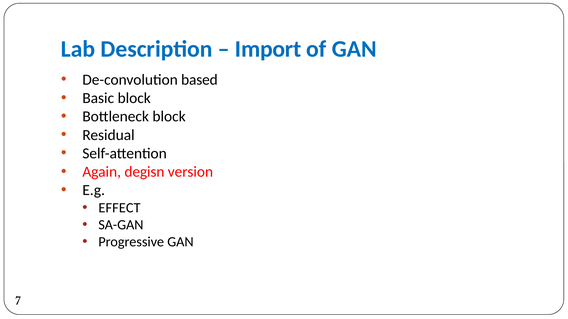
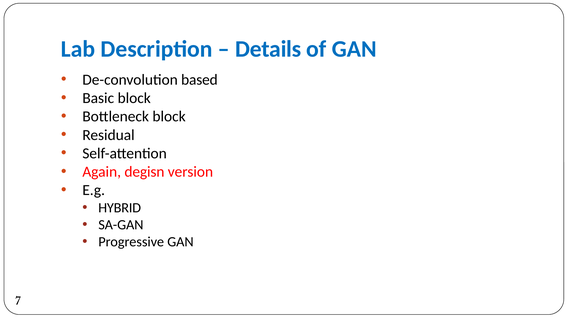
Import: Import -> Details (268, 49)
EFFECT: EFFECT -> HYBRID (120, 208)
